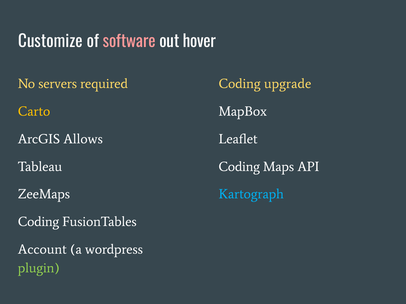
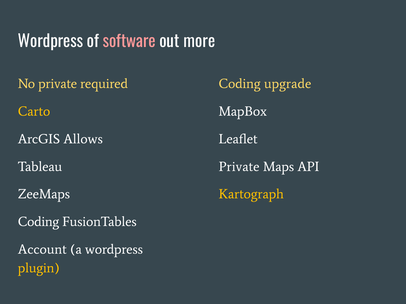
Customize: Customize -> Wordpress (50, 42)
hover: hover -> more (199, 42)
No servers: servers -> private (58, 84)
Coding: Coding -> Private (239, 167)
Kartograph colour: light blue -> yellow (251, 195)
plugin colour: light green -> yellow (39, 269)
